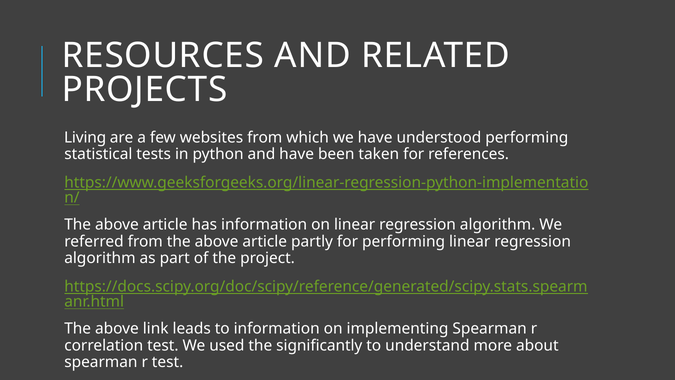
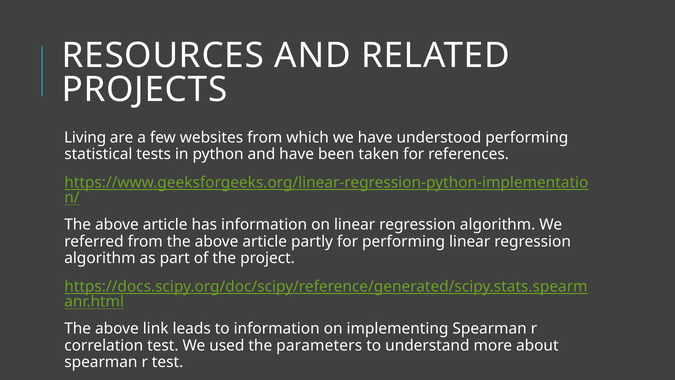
significantly: significantly -> parameters (319, 345)
